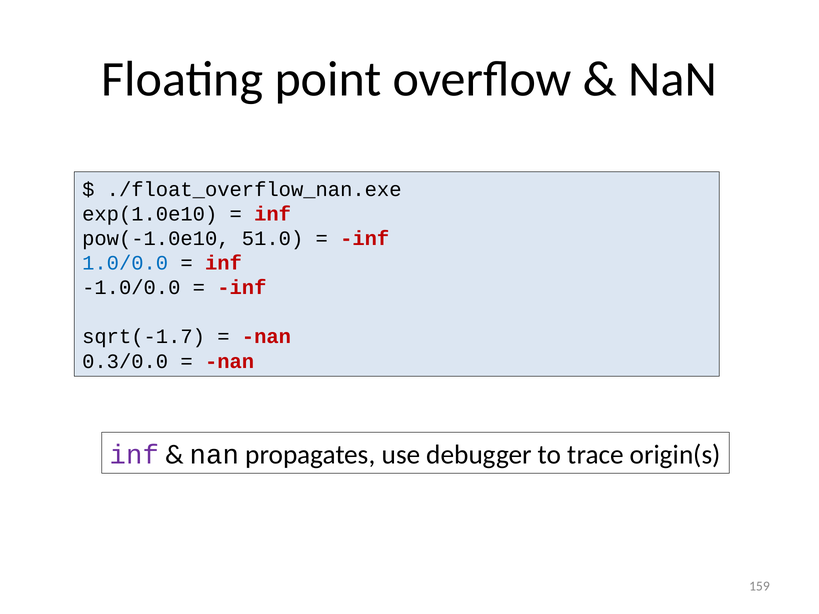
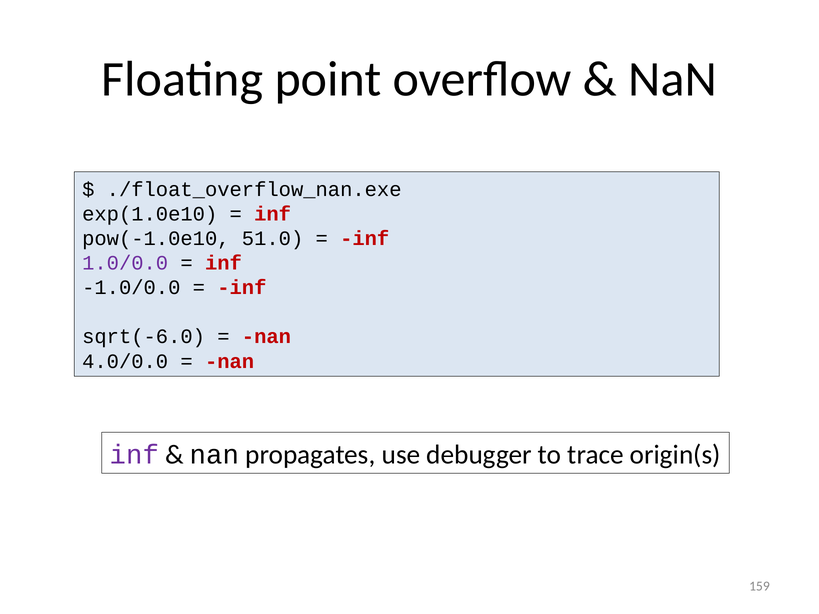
1.0/0.0 colour: blue -> purple (125, 263)
sqrt(-1.7: sqrt(-1.7 -> sqrt(-6.0 (144, 337)
0.3/0.0: 0.3/0.0 -> 4.0/0.0 (125, 361)
